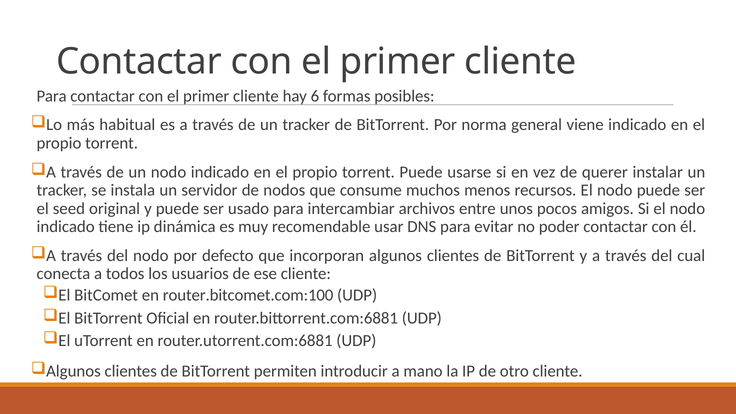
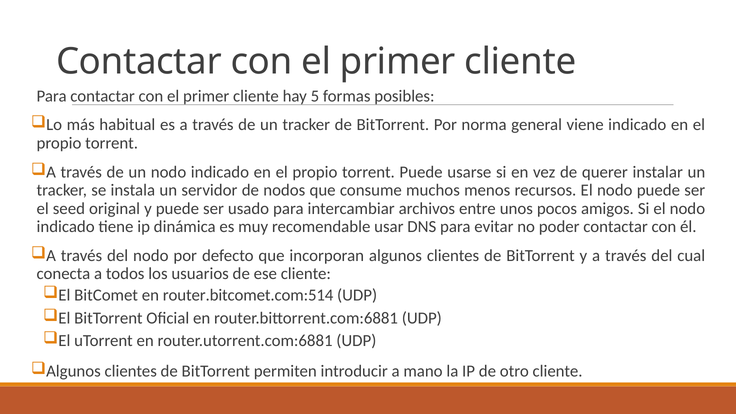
6: 6 -> 5 (315, 96)
router.bitcomet.com:100: router.bitcomet.com:100 -> router.bitcomet.com:514 (248, 295)
